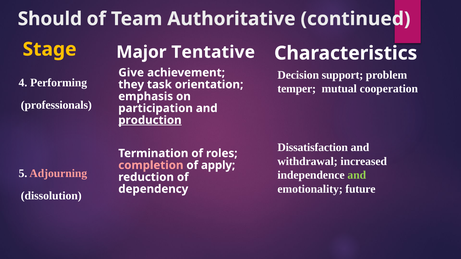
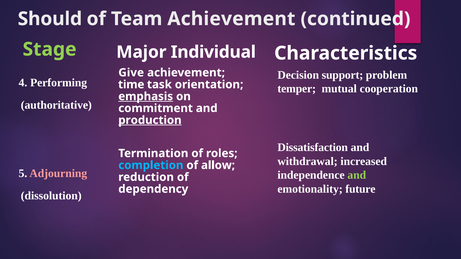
Team Authoritative: Authoritative -> Achievement (231, 19)
Stage colour: yellow -> light green (50, 49)
Tentative: Tentative -> Individual (213, 52)
they: they -> time (131, 85)
emphasis underline: none -> present (146, 96)
professionals: professionals -> authoritative (56, 105)
participation: participation -> commitment (156, 108)
completion colour: pink -> light blue (151, 165)
apply: apply -> allow (218, 165)
